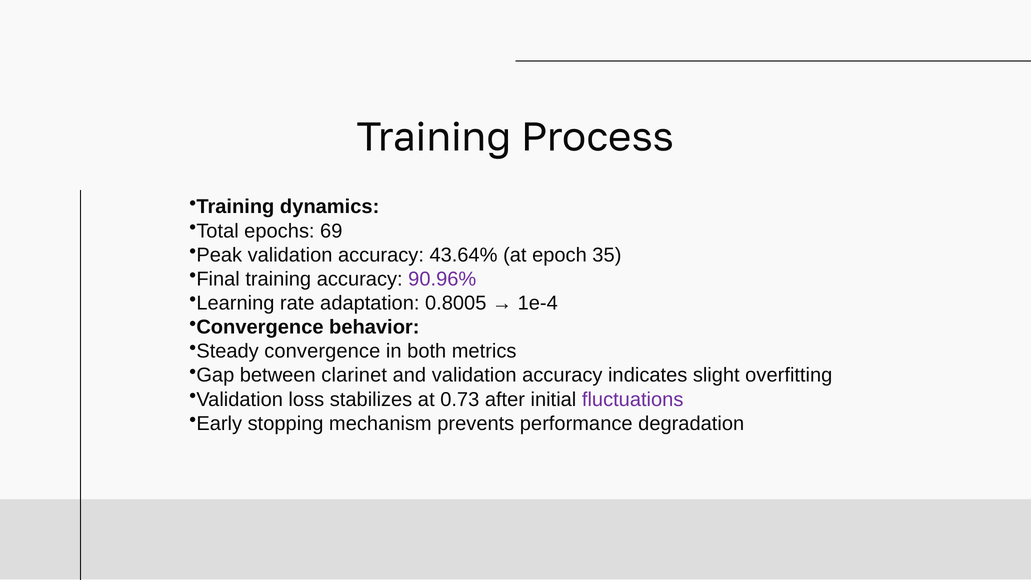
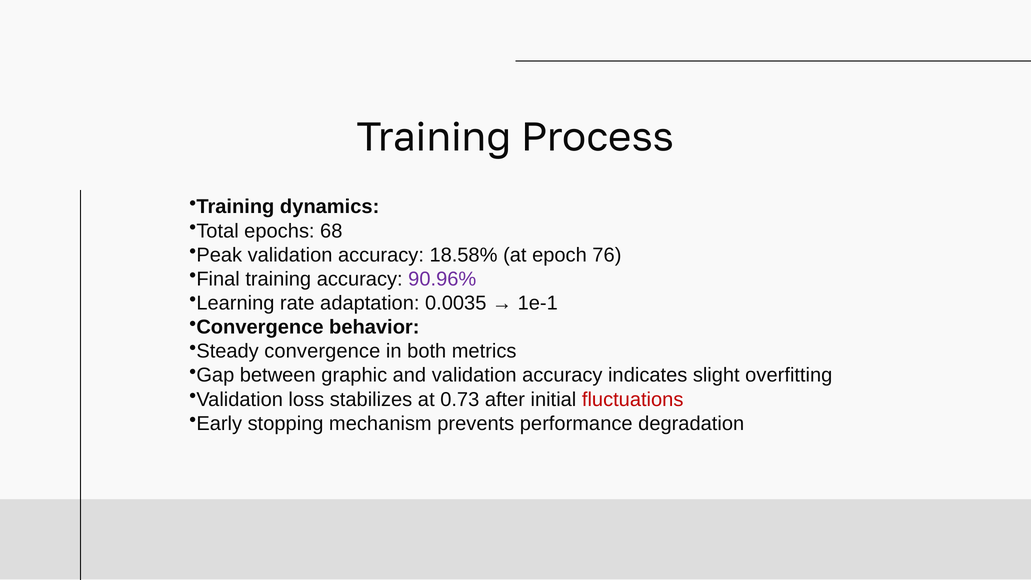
69: 69 -> 68 (331, 231)
43.64%: 43.64% -> 18.58% (463, 255)
35: 35 -> 76 (607, 255)
0.8005: 0.8005 -> 0.0035 (456, 303)
1e-4: 1e-4 -> 1e-1 (538, 303)
clarinet: clarinet -> graphic (354, 375)
fluctuations colour: purple -> red (633, 399)
